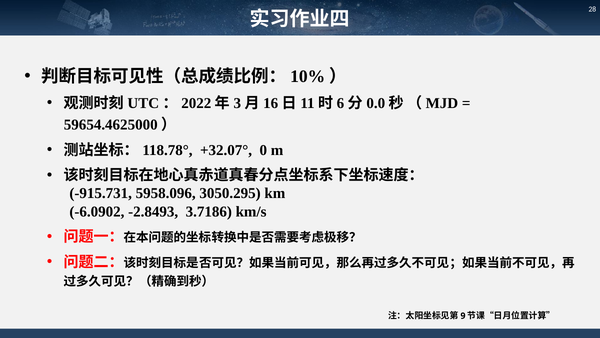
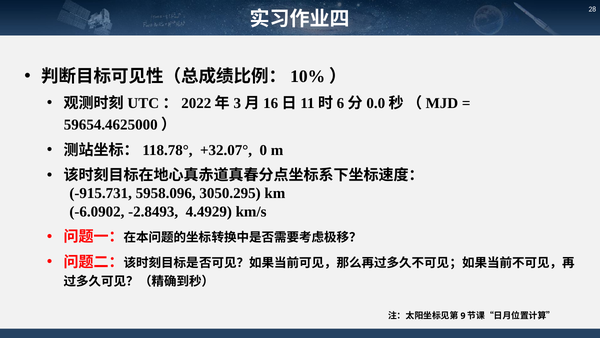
3.7186: 3.7186 -> 4.4929 (209, 211)
